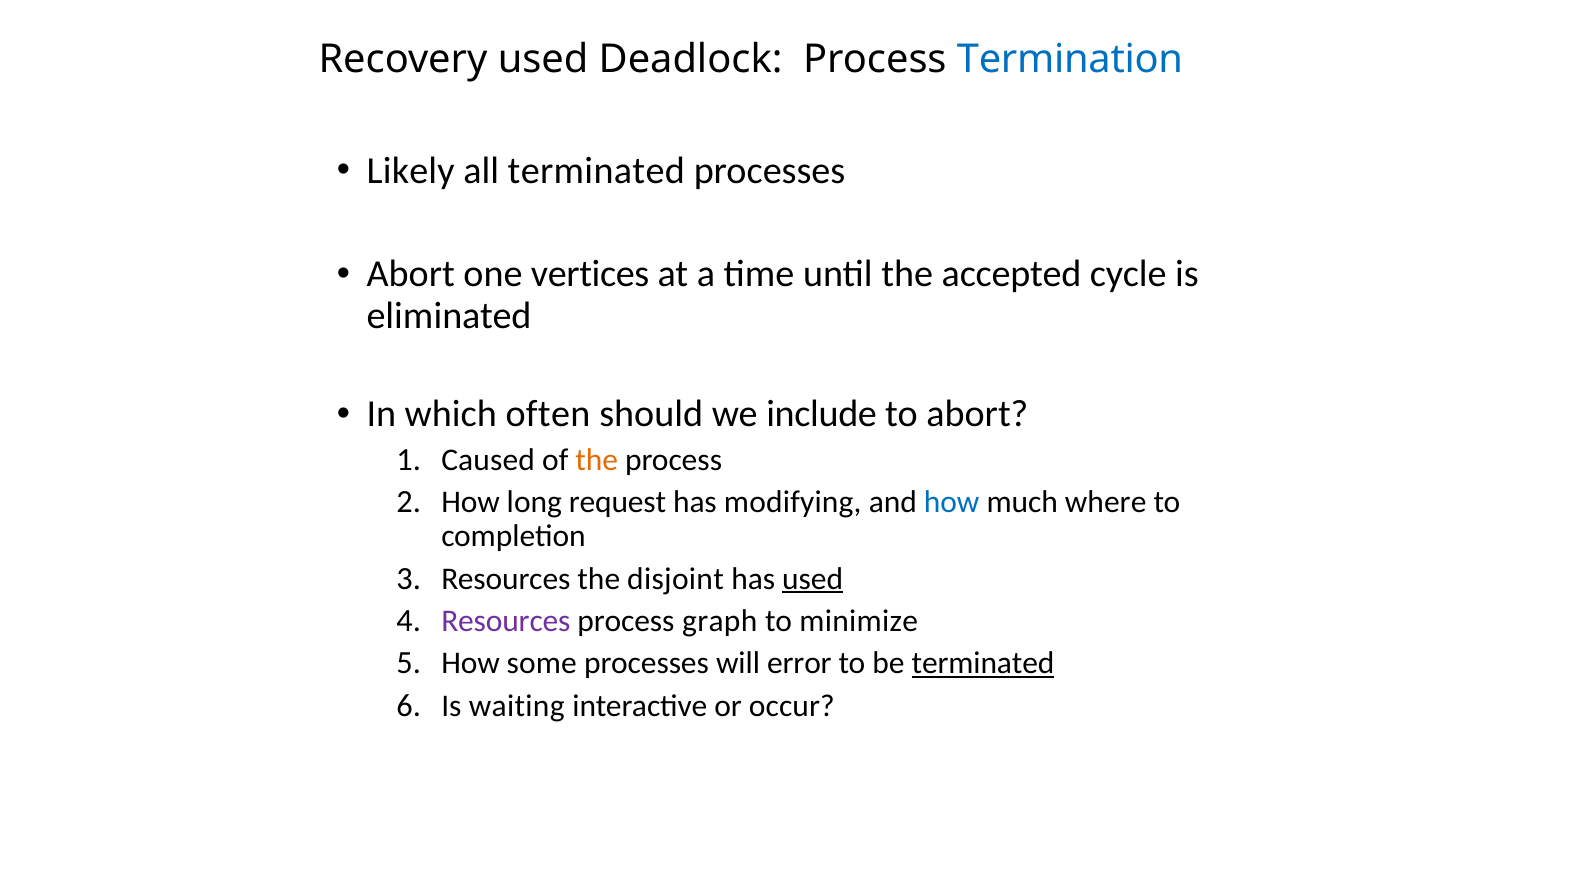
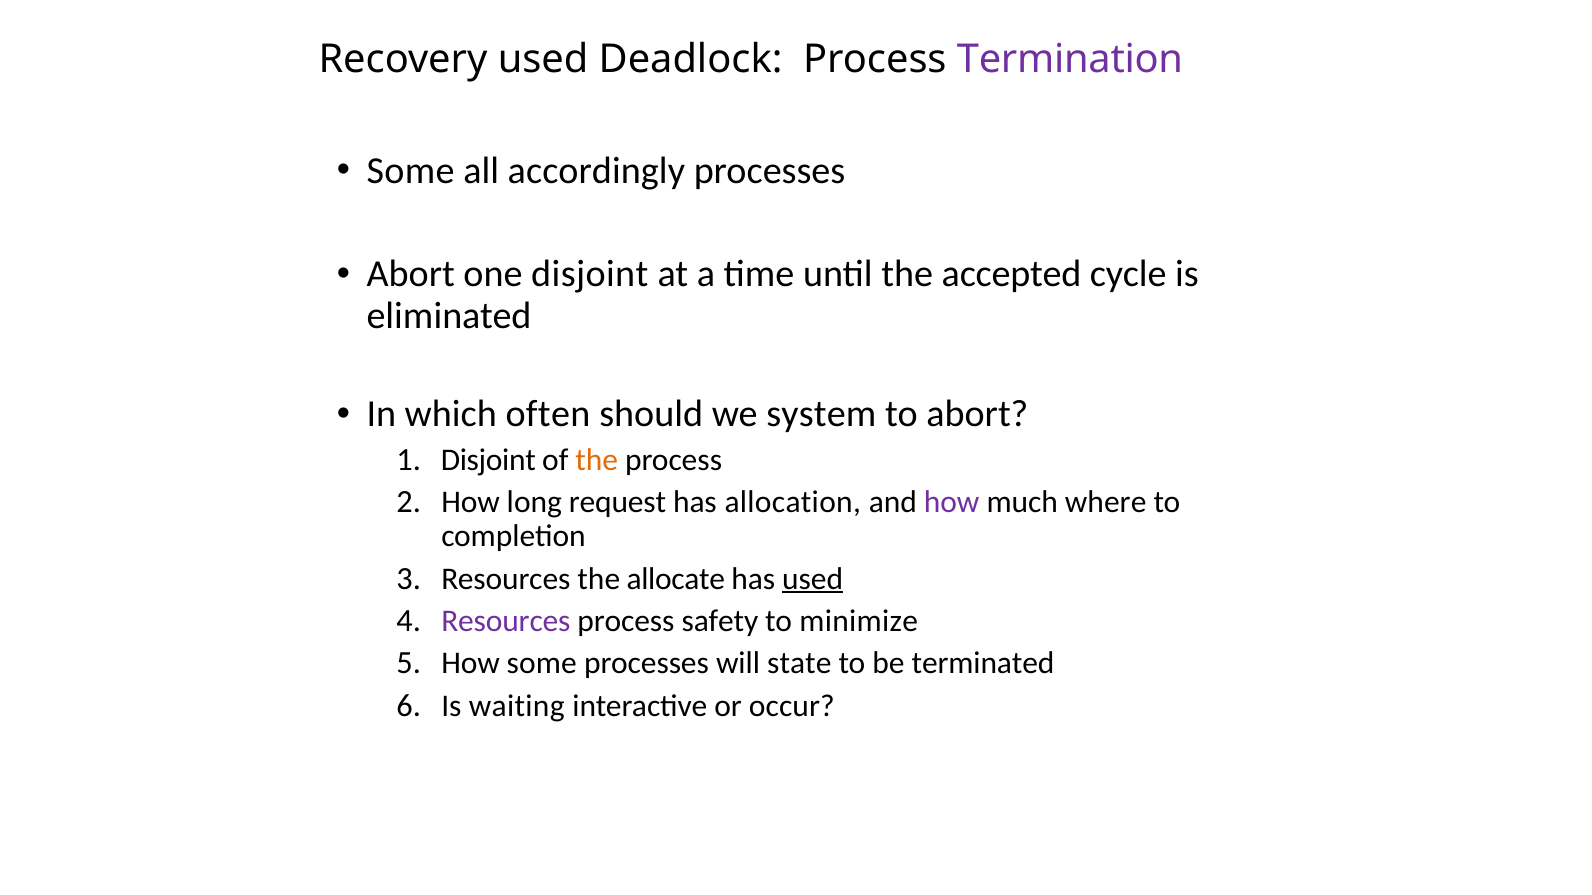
Termination colour: blue -> purple (1070, 59)
Likely: Likely -> Some (411, 171)
all terminated: terminated -> accordingly (596, 171)
one vertices: vertices -> disjoint (590, 275)
include: include -> system (821, 415)
Caused: Caused -> Disjoint (488, 461)
modifying: modifying -> allocation (793, 503)
how colour: blue -> purple (952, 503)
disjoint: disjoint -> allocate (676, 579)
graph: graph -> safety (720, 621)
error: error -> state (799, 664)
terminated underline: present -> none (983, 664)
